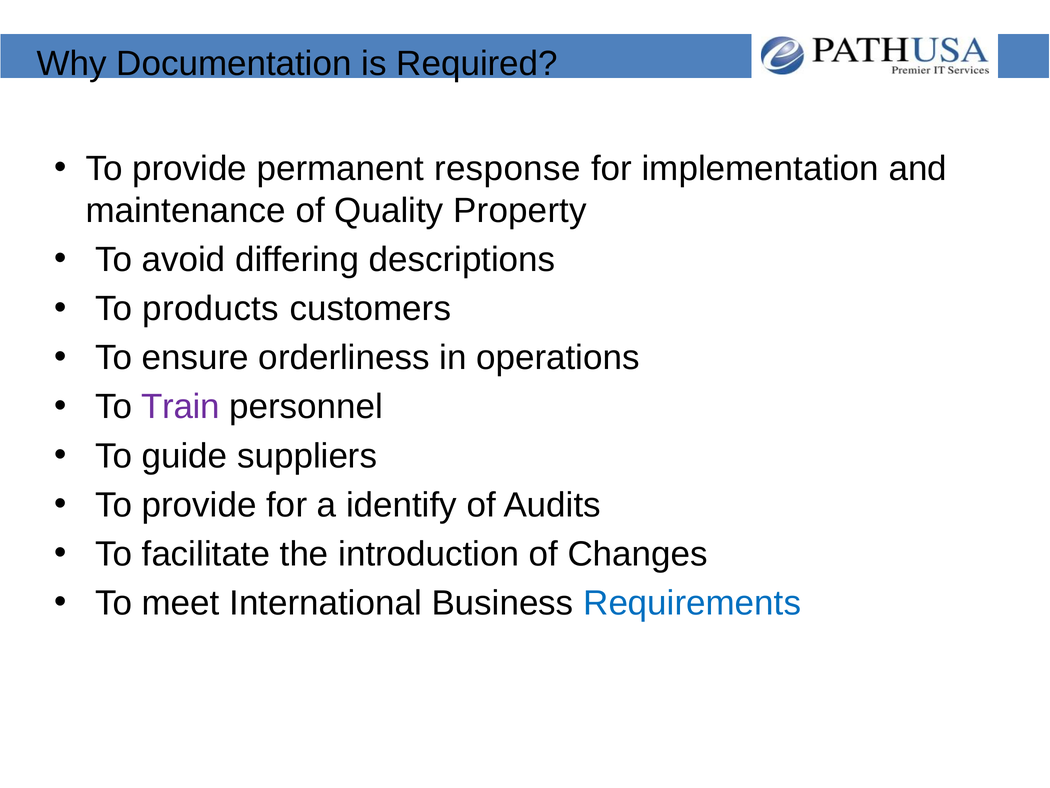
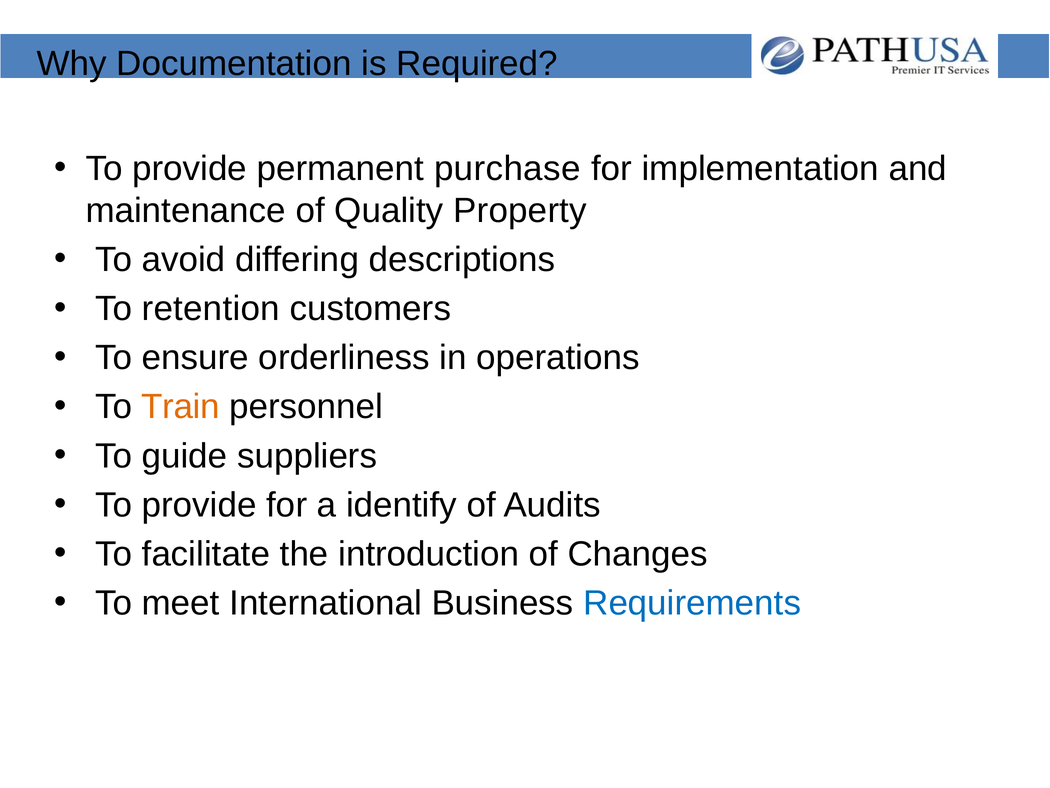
response: response -> purchase (507, 169)
products: products -> retention (211, 309)
Train colour: purple -> orange (181, 407)
